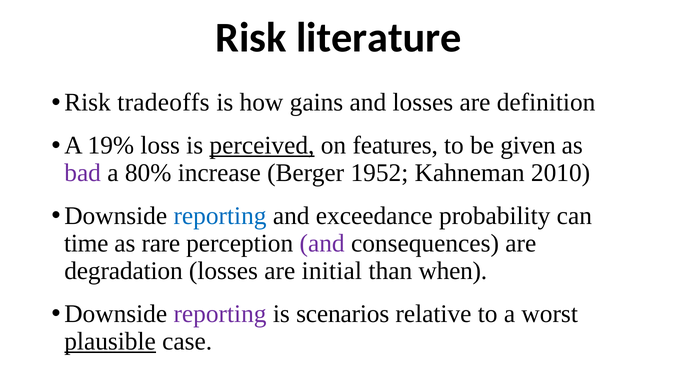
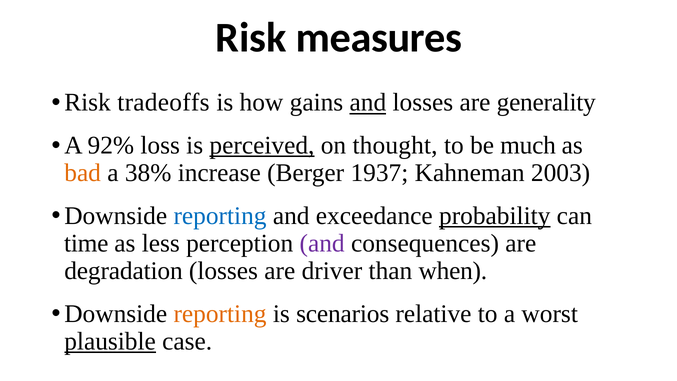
literature: literature -> measures (379, 38)
and underline: none -> present (368, 103)
definition: definition -> generality (546, 103)
19%: 19% -> 92% (111, 145)
features: features -> thought (395, 145)
given: given -> much (528, 145)
bad colour: purple -> orange (83, 173)
80%: 80% -> 38% (148, 173)
1952: 1952 -> 1937 (379, 173)
2010: 2010 -> 2003 (561, 173)
probability underline: none -> present (495, 216)
rare: rare -> less (161, 243)
initial: initial -> driver (332, 271)
reporting colour: purple -> orange (220, 314)
